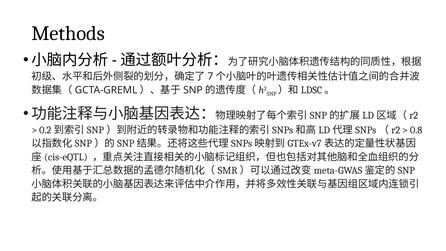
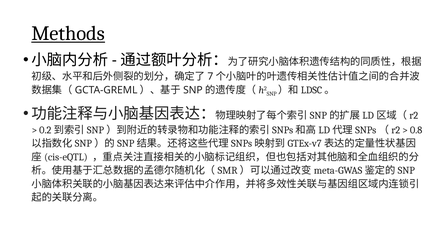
Methods underline: none -> present (68, 33)
